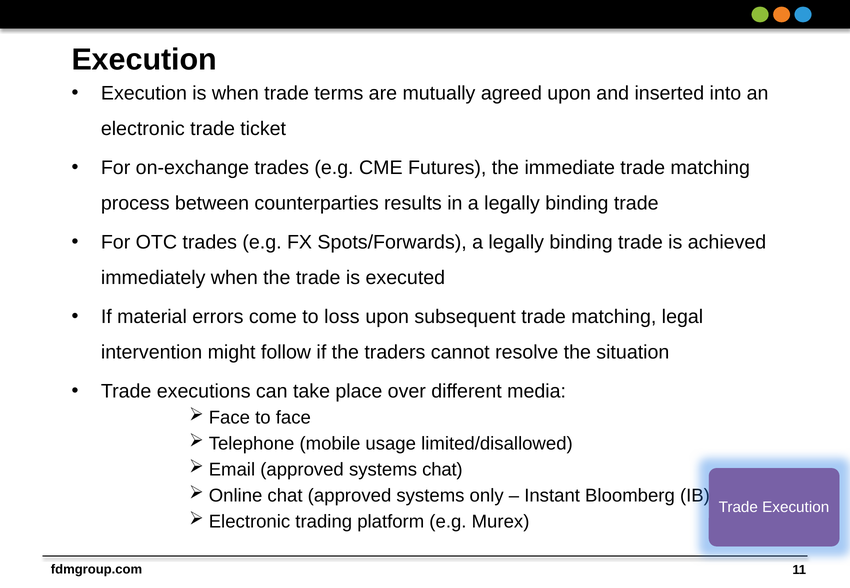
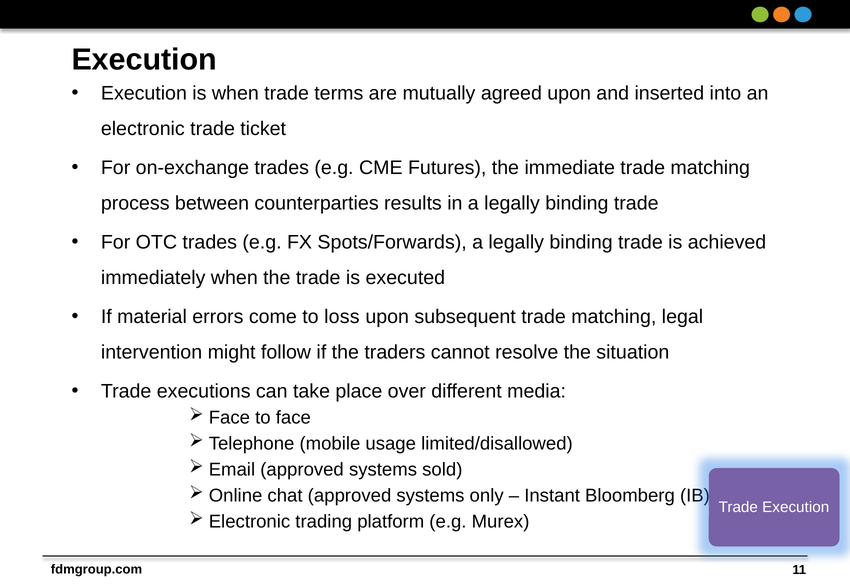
systems chat: chat -> sold (442, 470)
